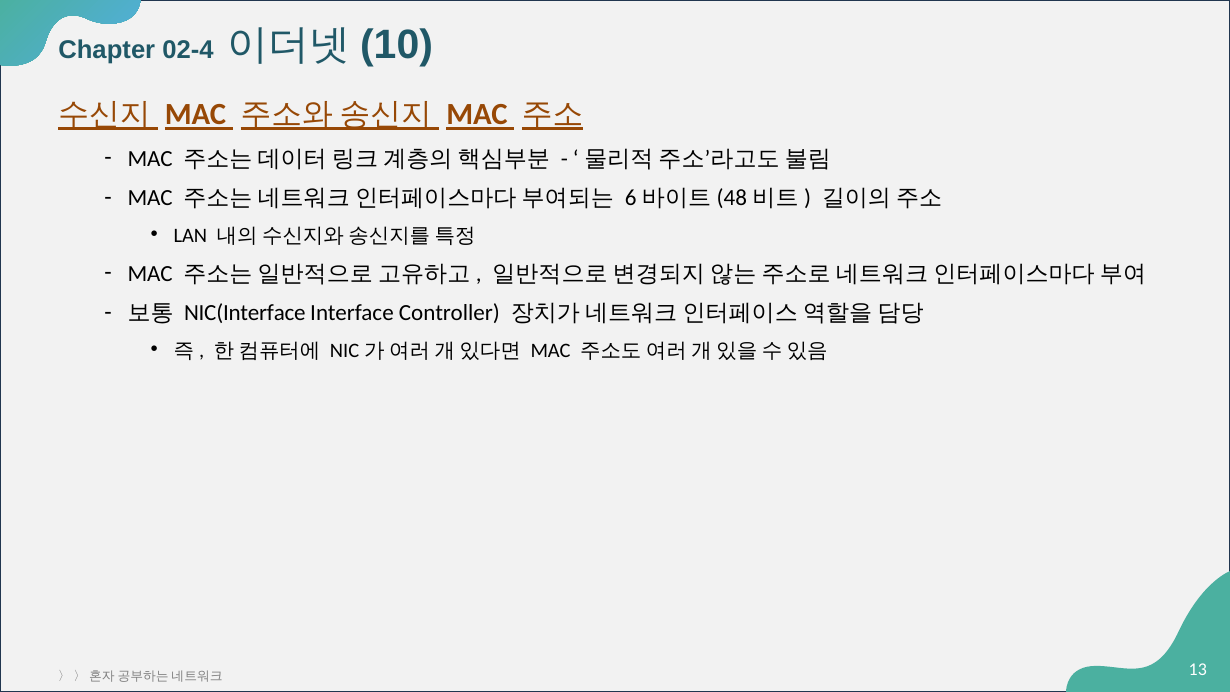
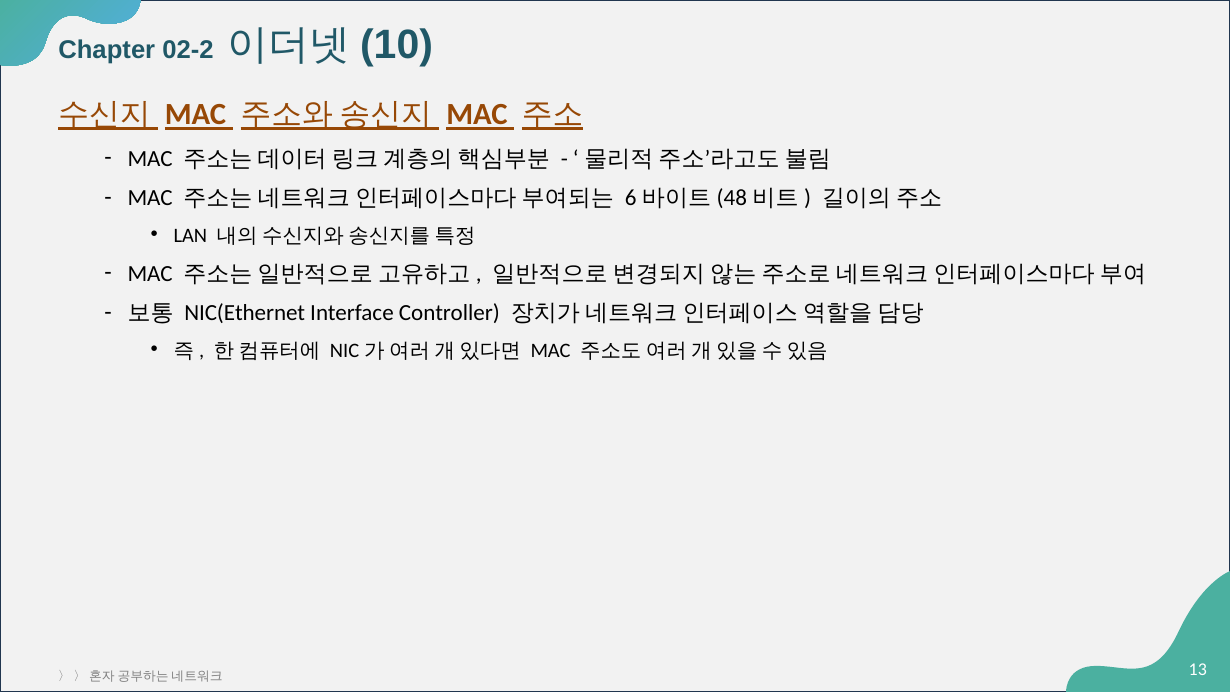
02-4: 02-4 -> 02-2 (188, 50)
NIC(Interface: NIC(Interface -> NIC(Ethernet (245, 313)
